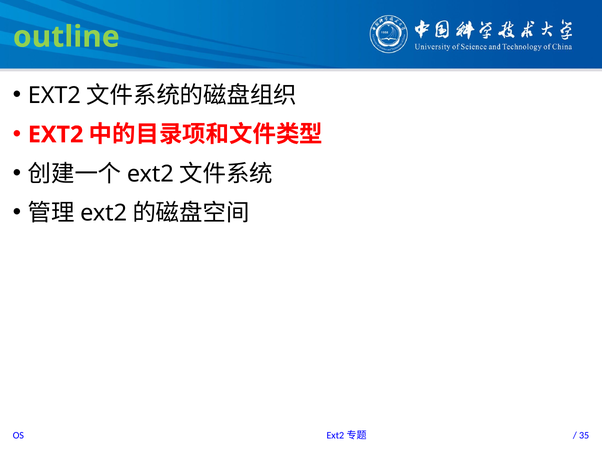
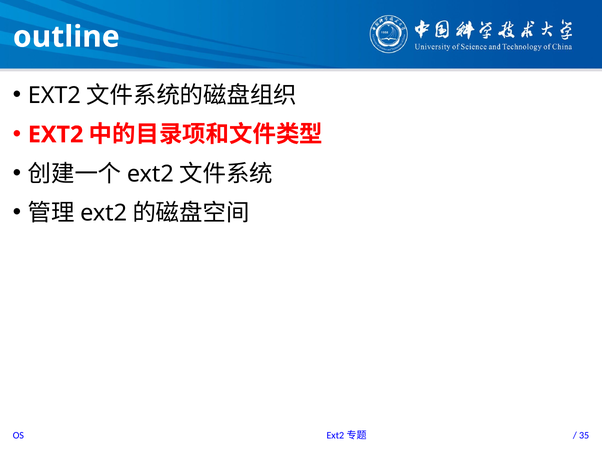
outline colour: light green -> white (66, 37)
